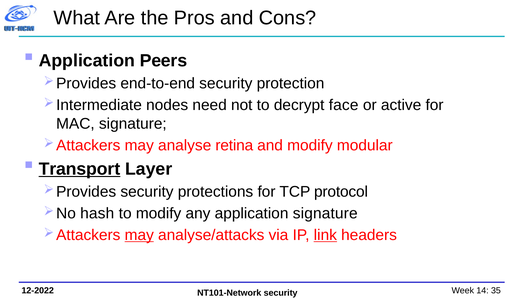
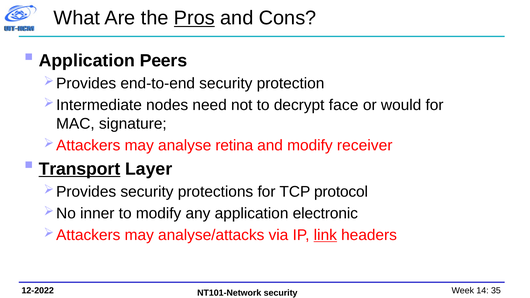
Pros underline: none -> present (194, 18)
active: active -> would (401, 105)
modular: modular -> receiver (365, 145)
hash: hash -> inner (97, 213)
application signature: signature -> electronic (325, 213)
may underline: present -> none (139, 235)
